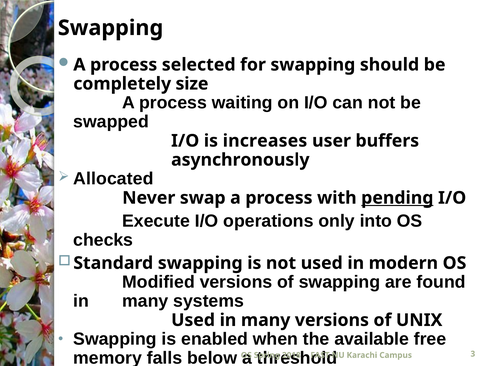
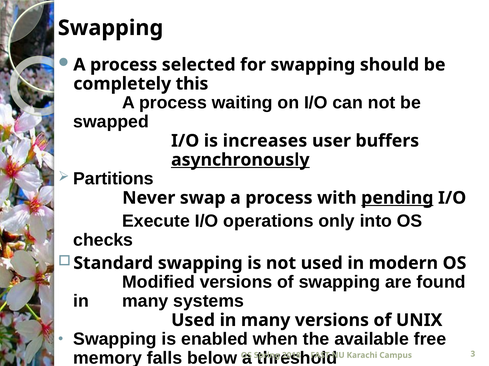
size: size -> this (192, 84)
asynchronously underline: none -> present (240, 160)
Allocated: Allocated -> Partitions (114, 179)
